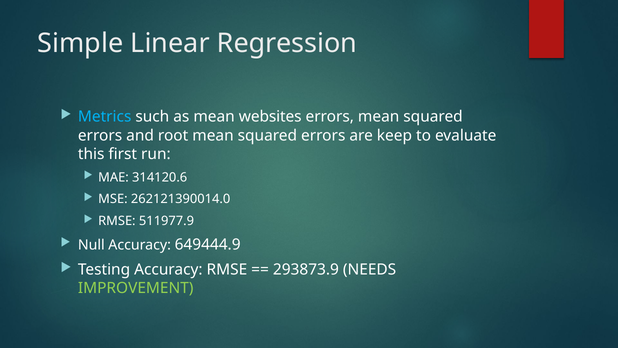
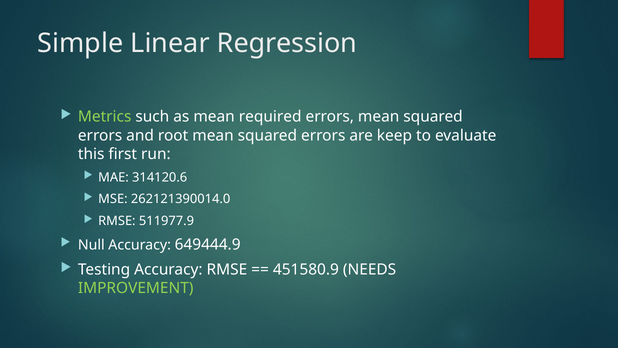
Metrics colour: light blue -> light green (105, 117)
websites: websites -> required (270, 117)
293873.9: 293873.9 -> 451580.9 (306, 270)
